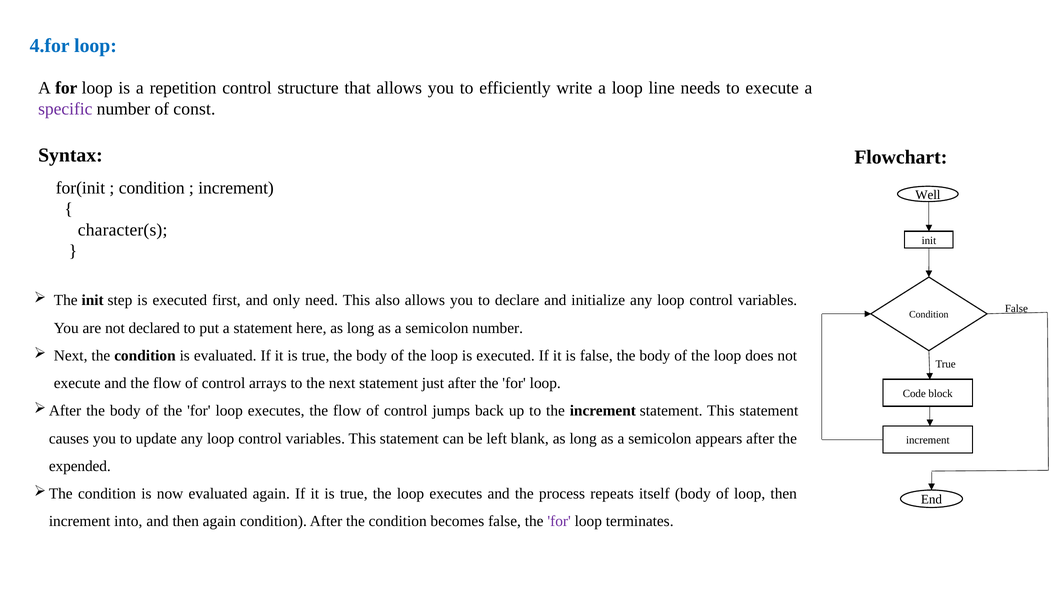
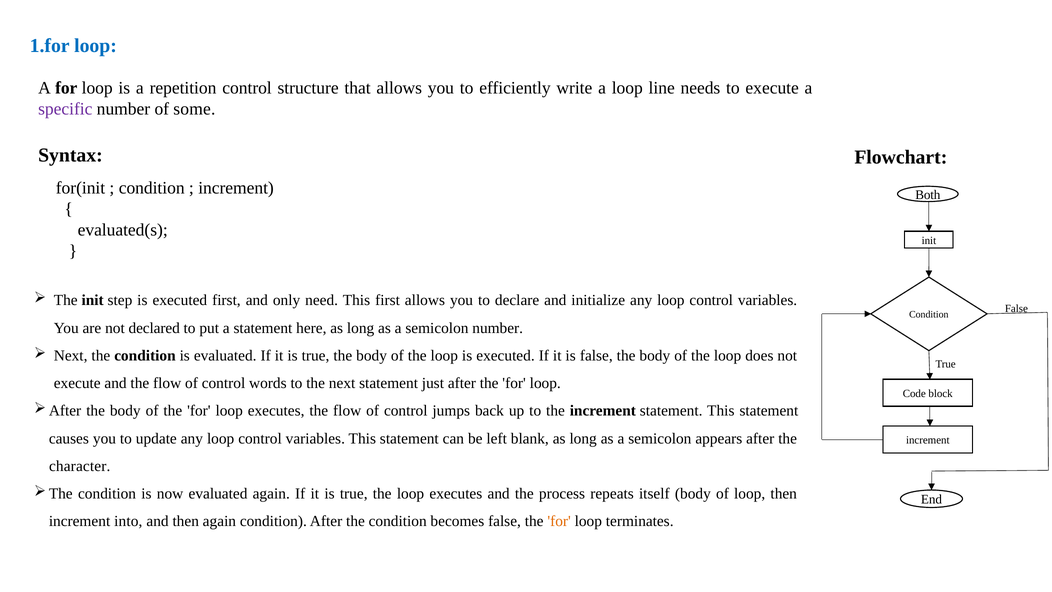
4.for: 4.for -> 1.for (50, 46)
const: const -> some (194, 109)
Well: Well -> Both (928, 195)
character(s: character(s -> evaluated(s (123, 230)
This also: also -> first (388, 300)
arrays: arrays -> words (268, 383)
expended: expended -> character (80, 466)
for colour: purple -> orange (559, 521)
